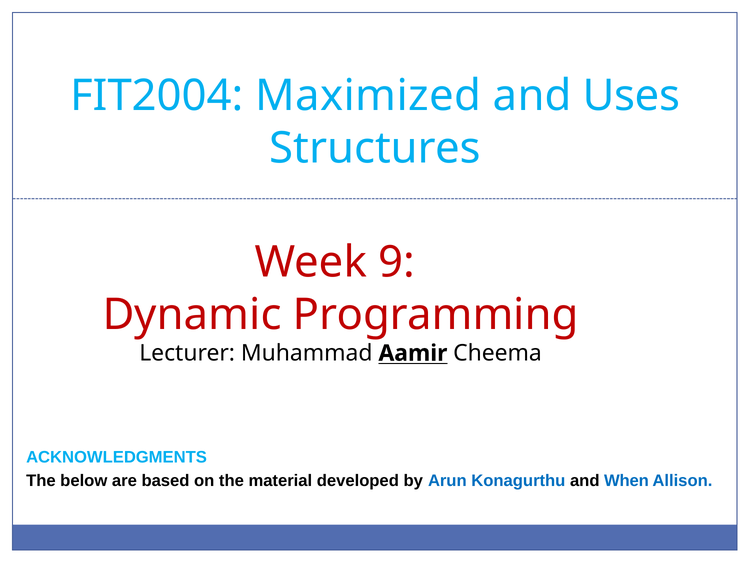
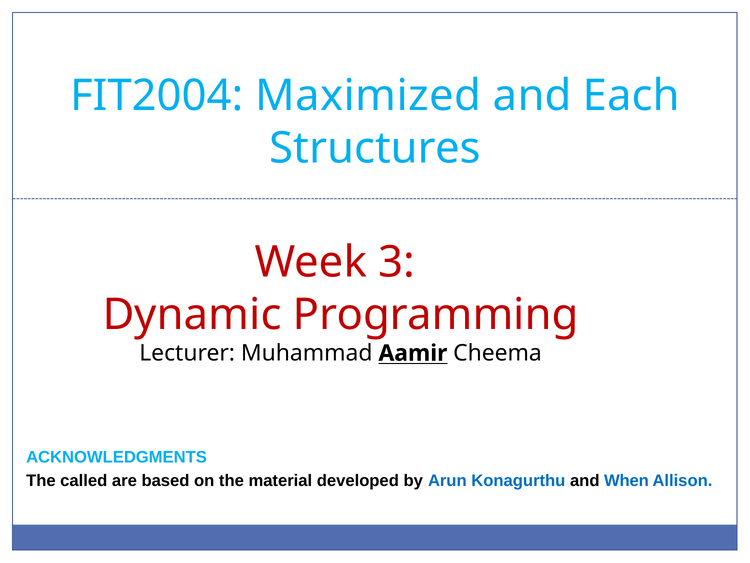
Uses: Uses -> Each (631, 96)
9: 9 -> 3 (397, 262)
below: below -> called (84, 480)
